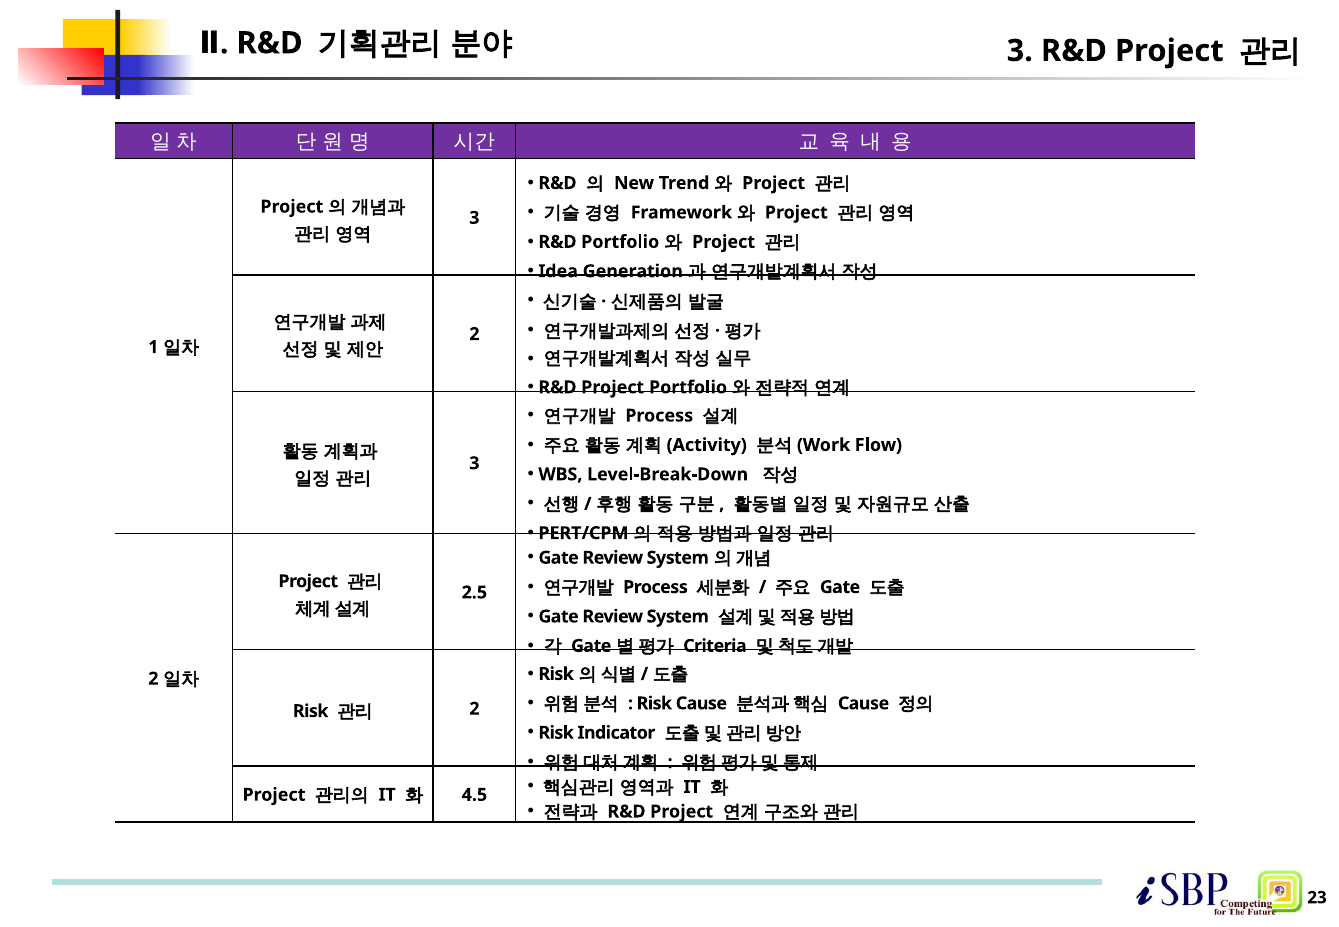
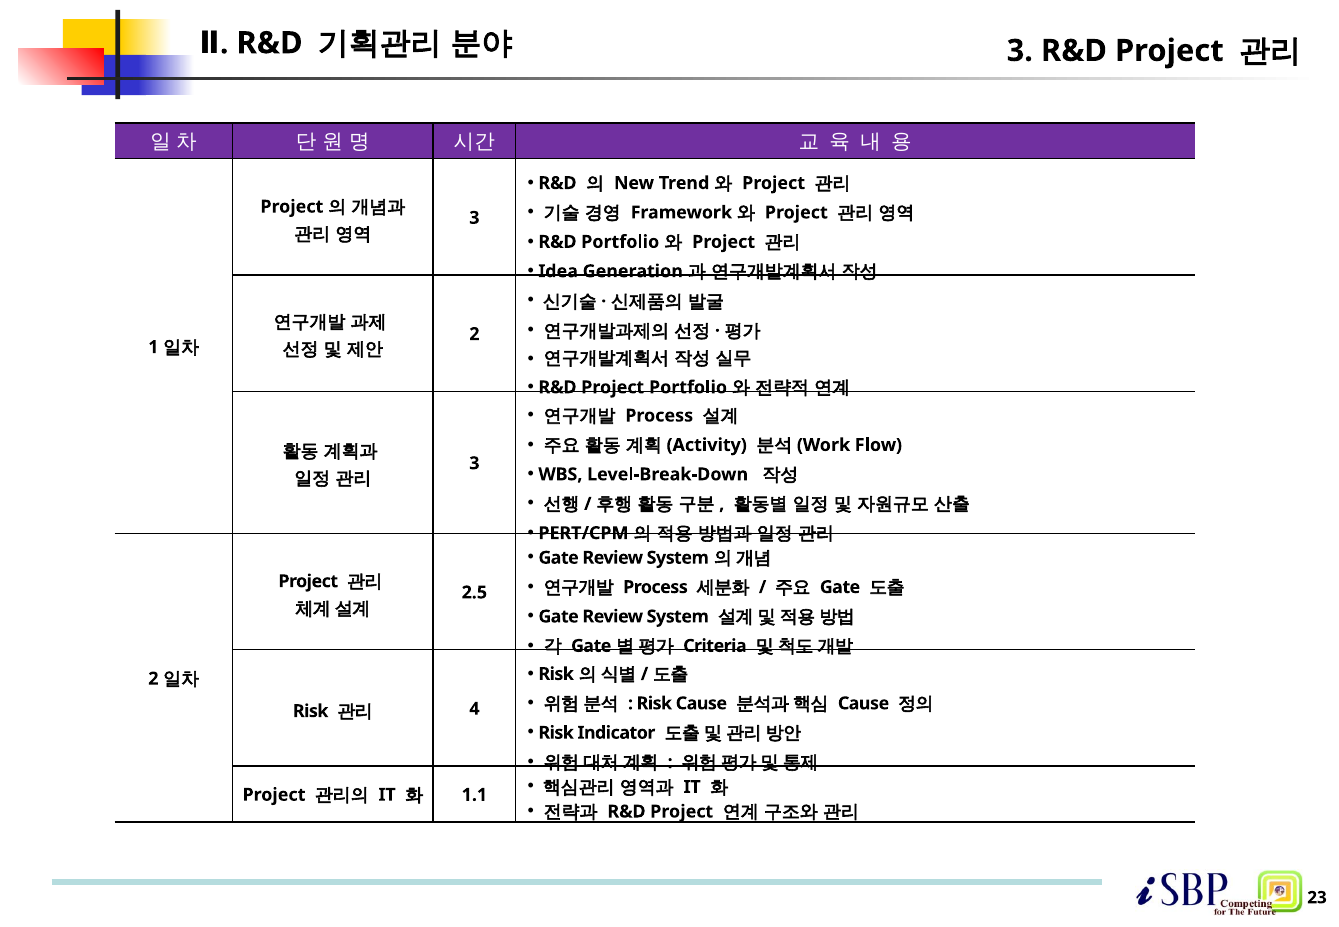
2: 2 -> 4 (474, 709)
4.5: 4.5 -> 1.1 (474, 795)
